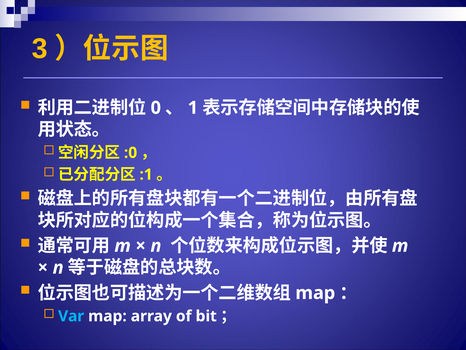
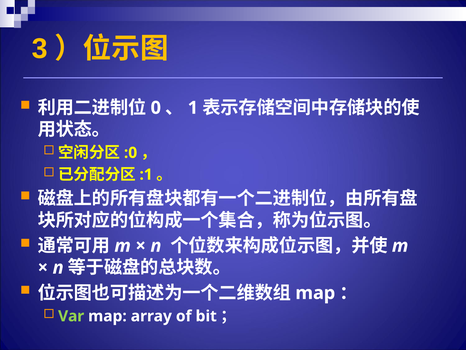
Var colour: light blue -> light green (71, 316)
